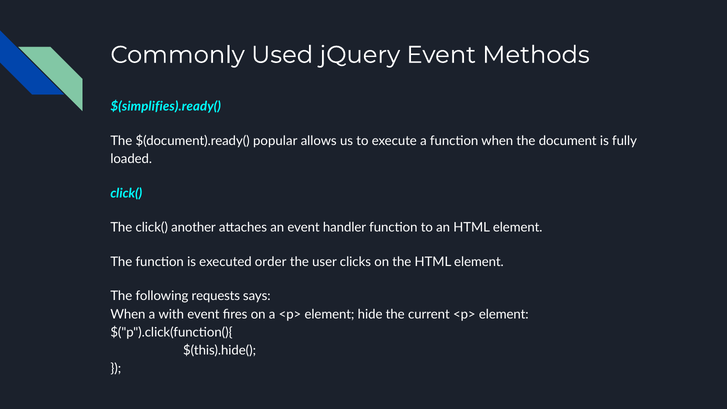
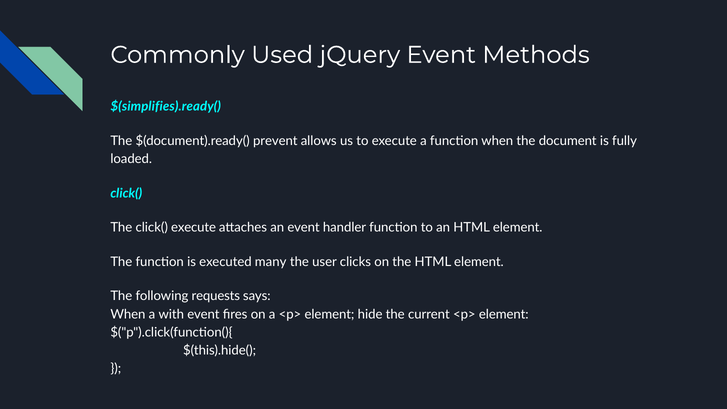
popular: popular -> prevent (275, 141)
click( another: another -> execute (194, 228)
order: order -> many (271, 262)
